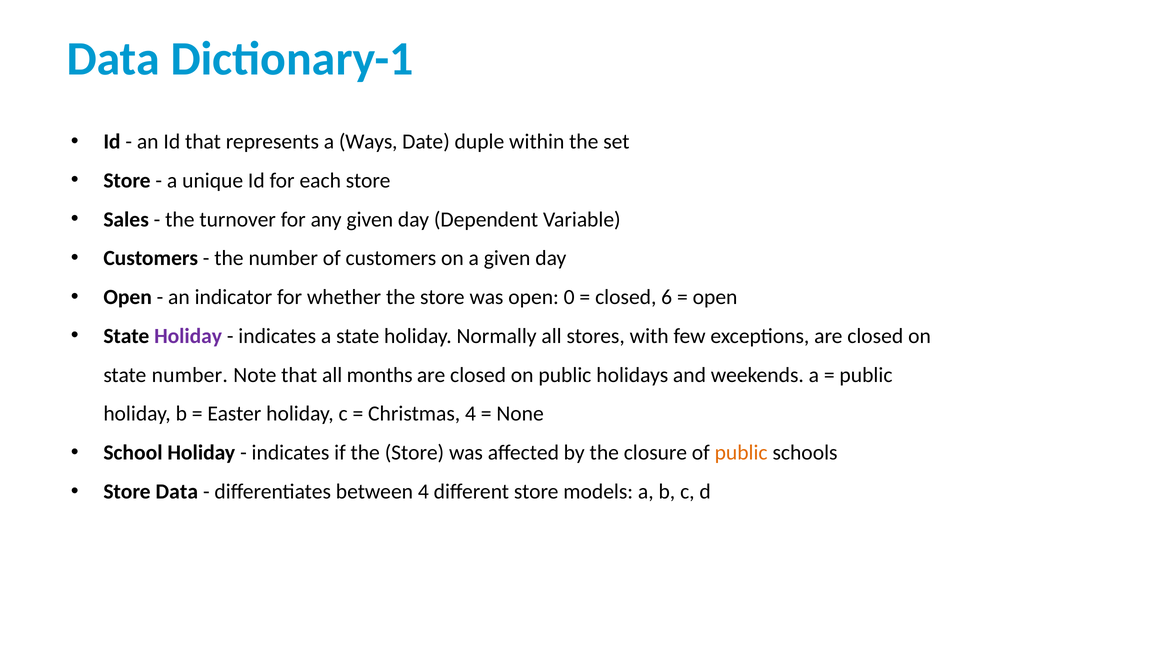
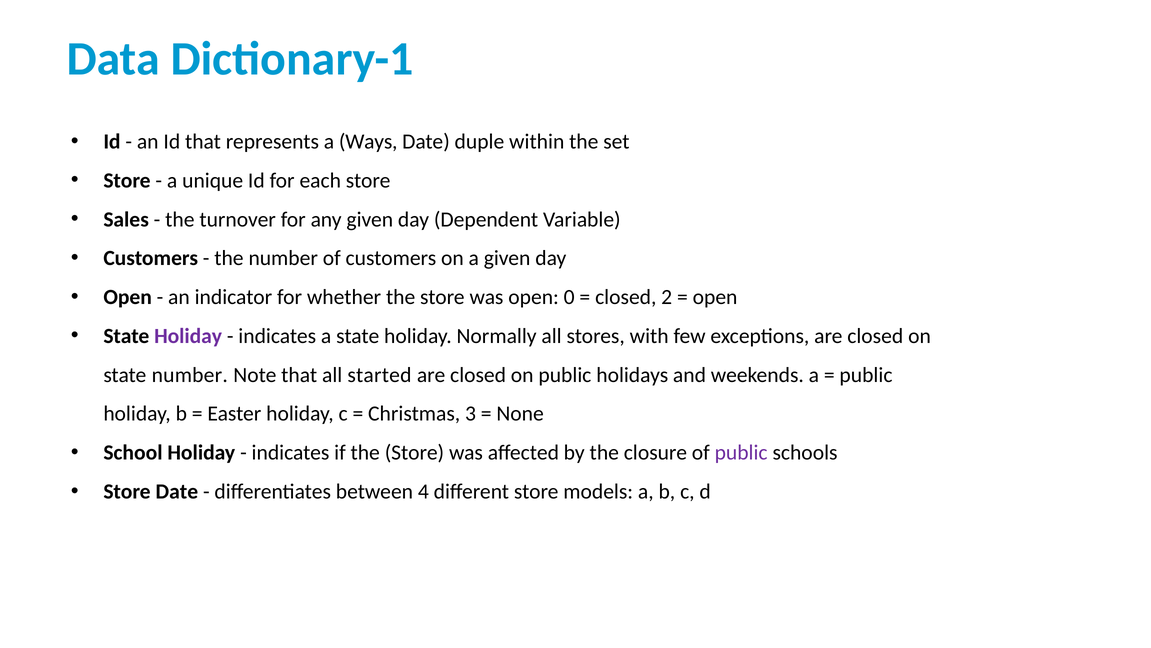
6: 6 -> 2 (667, 297)
months: months -> started (379, 375)
Christmas 4: 4 -> 3 (471, 413)
public colour: orange -> purple (741, 452)
Store Data: Data -> Date (177, 491)
